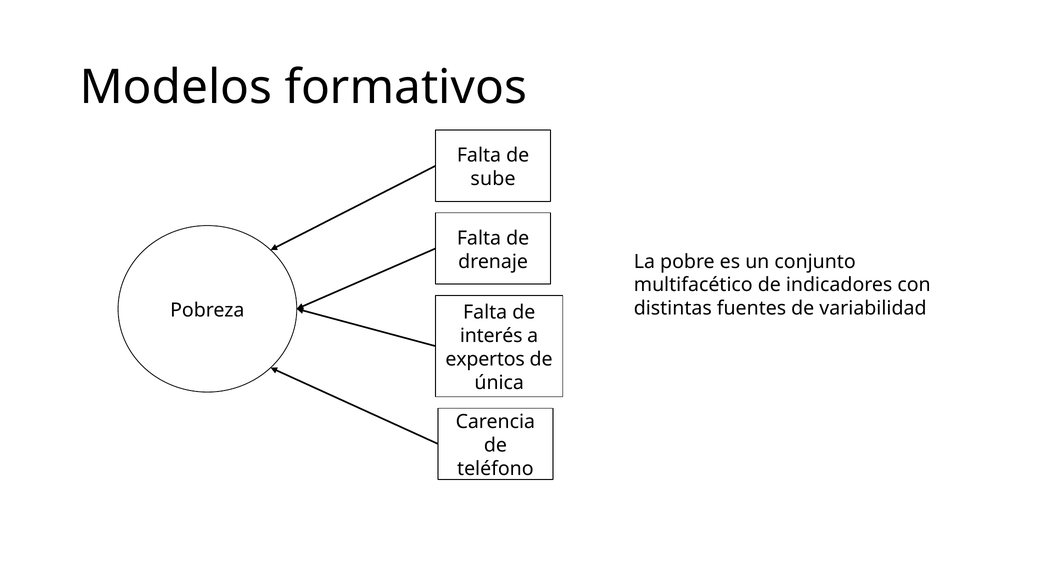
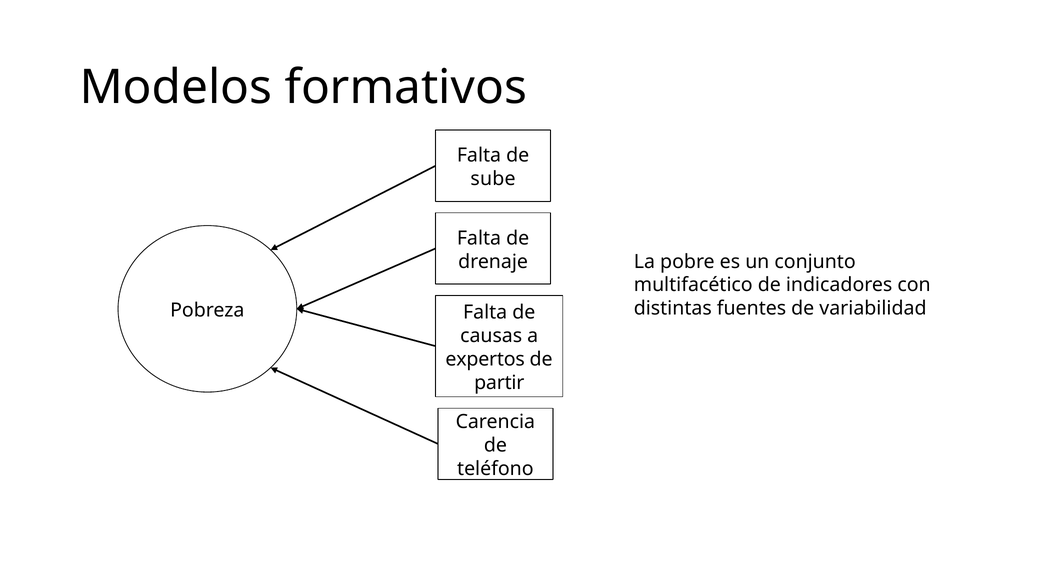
interés: interés -> causas (491, 336)
única: única -> partir (499, 383)
